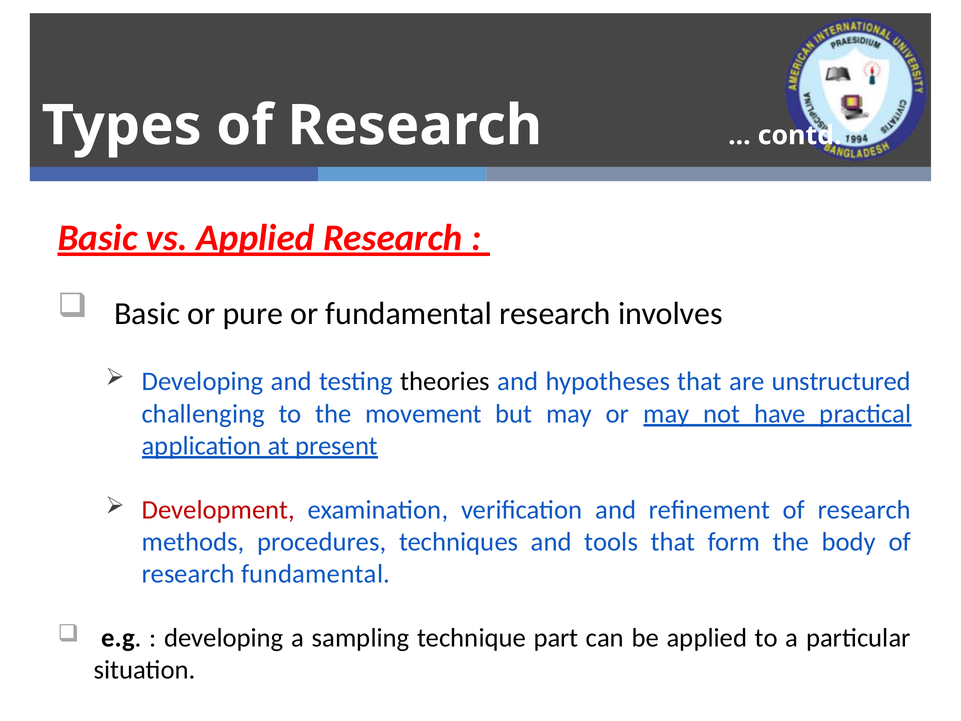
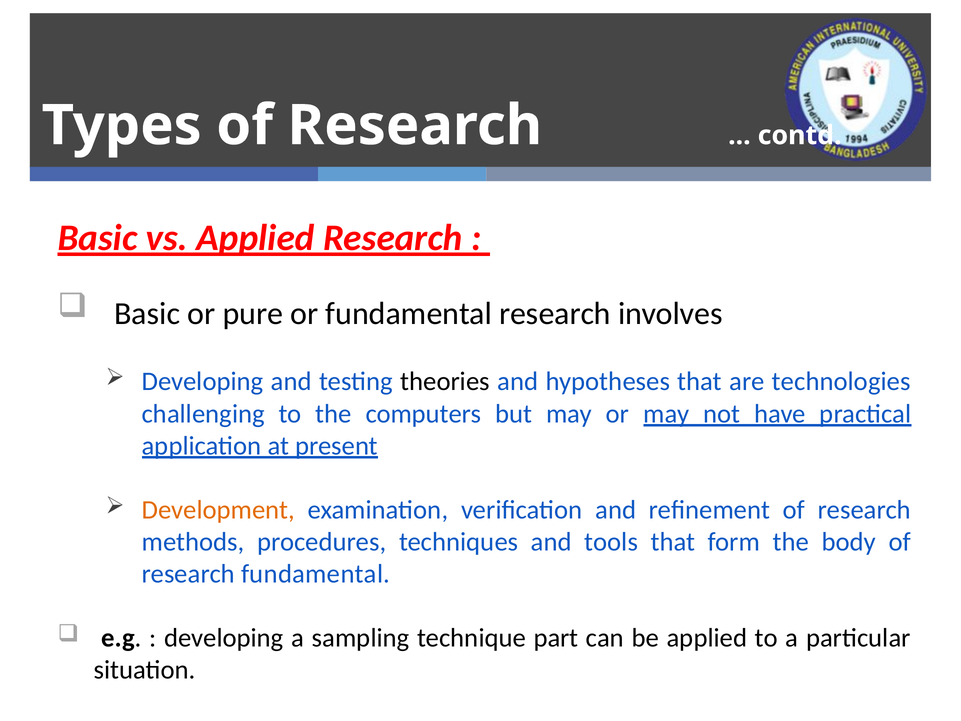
unstructured: unstructured -> technologies (841, 382)
movement: movement -> computers (423, 414)
Development colour: red -> orange (218, 510)
